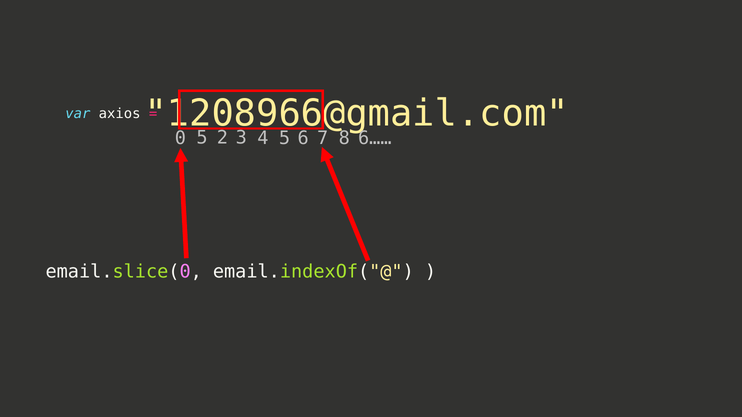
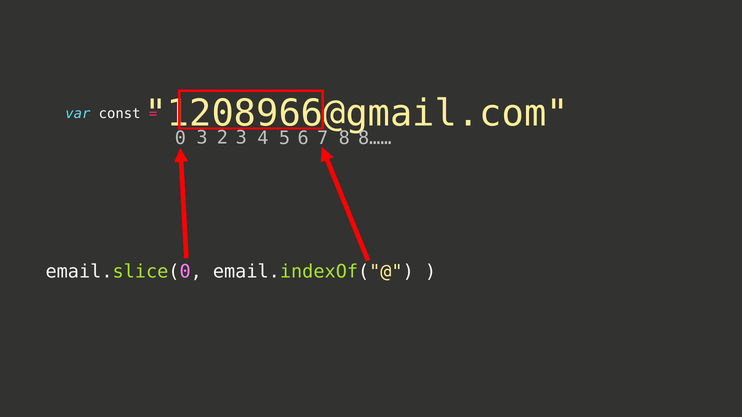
axios: axios -> const (120, 114)
0 5: 5 -> 3 (202, 138)
6……: 6…… -> 8…… (375, 138)
